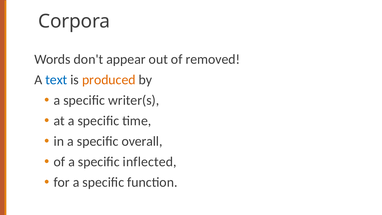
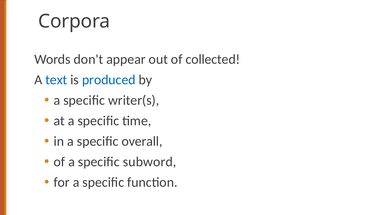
removed: removed -> collected (213, 59)
produced colour: orange -> blue (109, 80)
inflected: inflected -> subword (150, 162)
